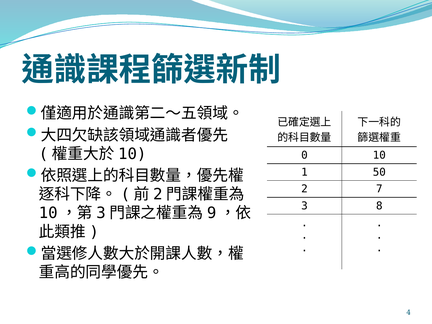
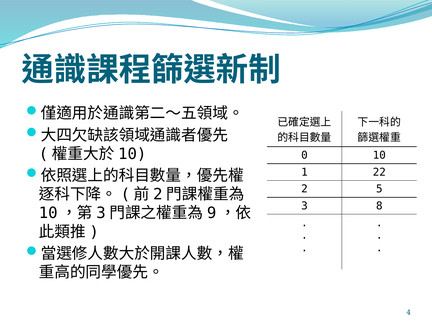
50: 50 -> 22 (379, 172)
7: 7 -> 5 (379, 189)
